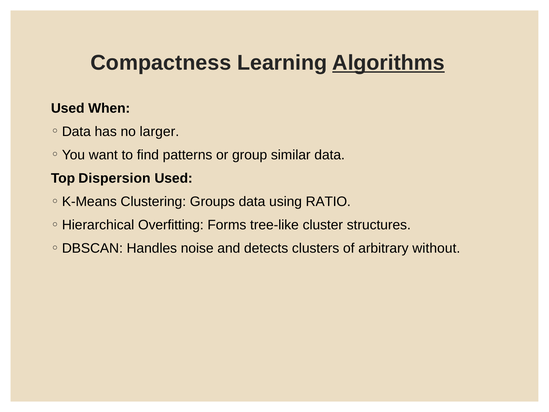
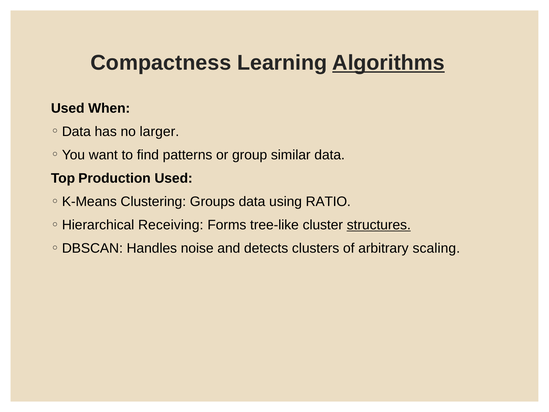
Dispersion: Dispersion -> Production (115, 178)
Overfitting: Overfitting -> Receiving (171, 225)
structures underline: none -> present (379, 225)
without: without -> scaling (436, 248)
